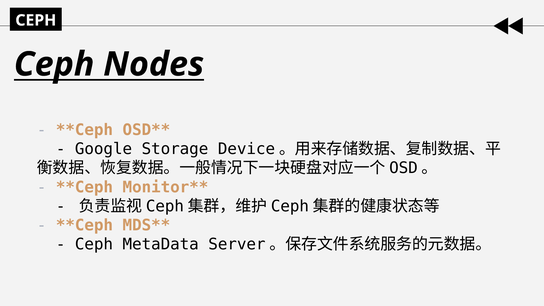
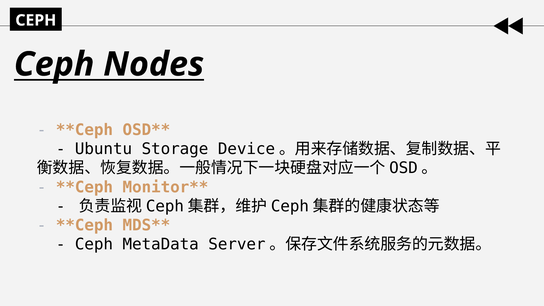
Google: Google -> Ubuntu (103, 149)
